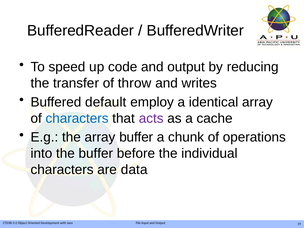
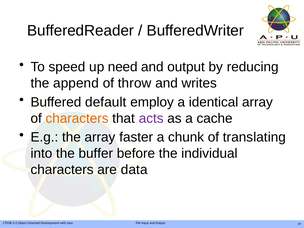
code: code -> need (123, 67)
transfer: transfer -> append (76, 83)
characters colour: blue -> orange (77, 118)
array buffer: buffer -> faster (136, 137)
operations: operations -> translating (254, 137)
